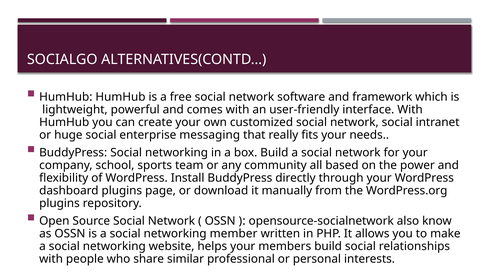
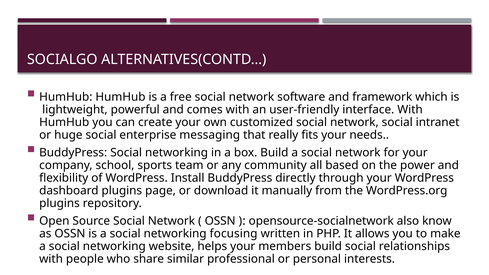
member: member -> focusing (234, 234)
